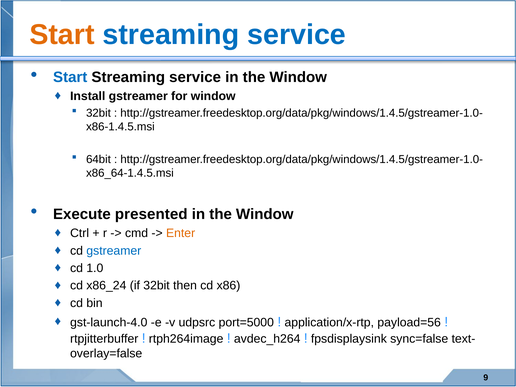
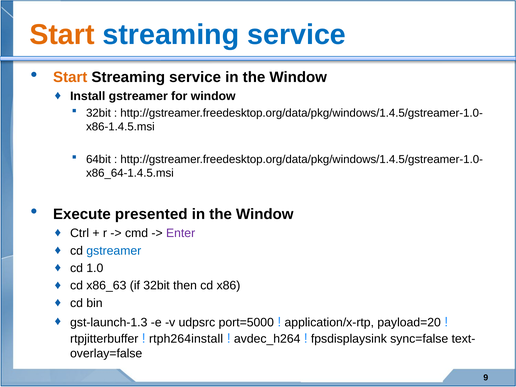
Start colour: blue -> orange (70, 77)
Enter colour: orange -> purple (181, 233)
x86_24: x86_24 -> x86_63 (106, 286)
gst-launch-4.0: gst-launch-4.0 -> gst-launch-1.3 (109, 322)
payload=56: payload=56 -> payload=20 (409, 322)
rtph264image: rtph264image -> rtph264install (186, 339)
